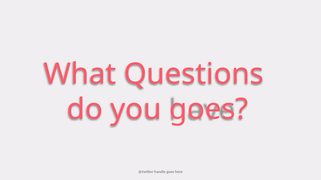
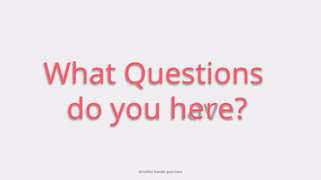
you goes: goes -> here (208, 110)
